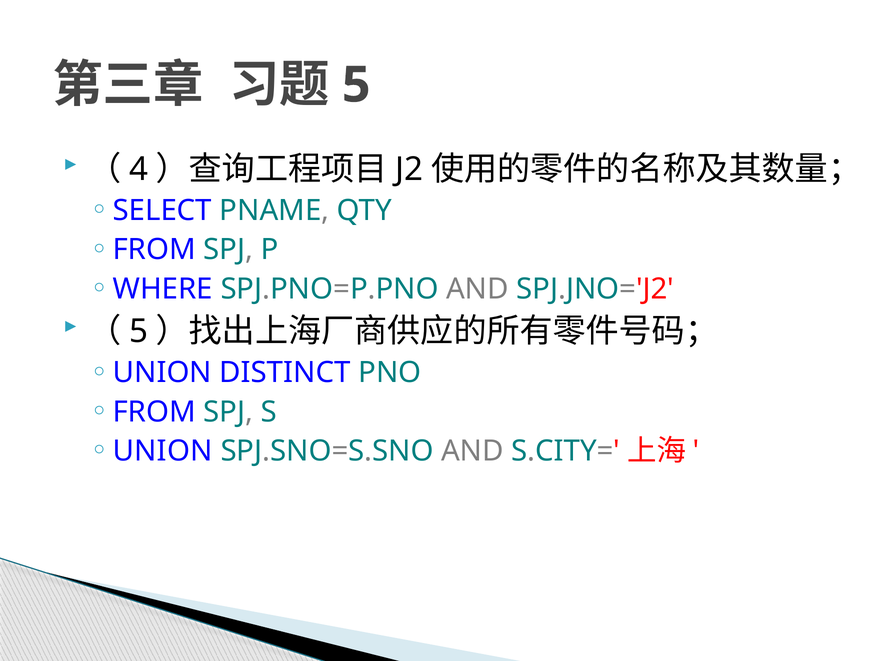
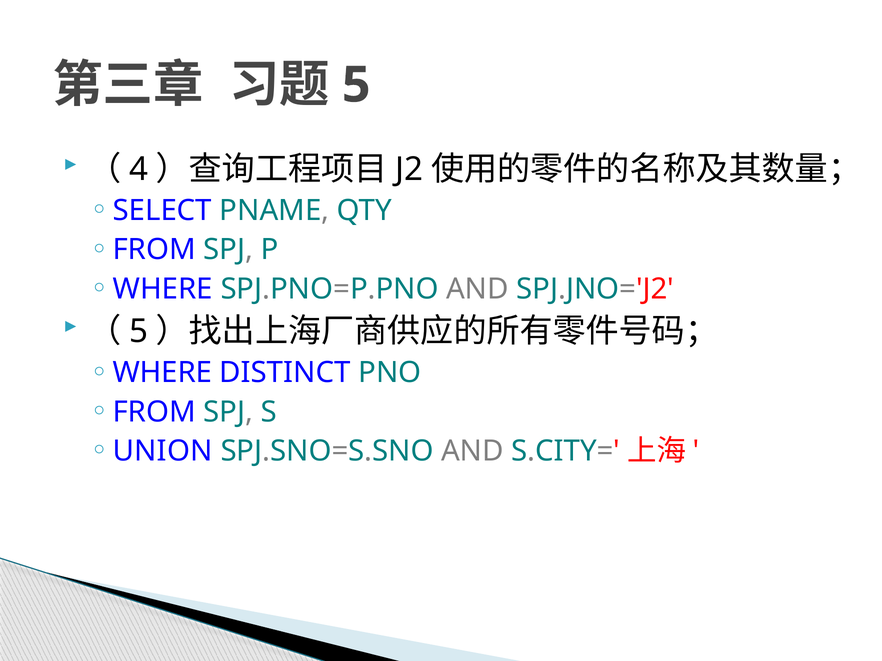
UNION: UNION -> WHERE (162, 373)
